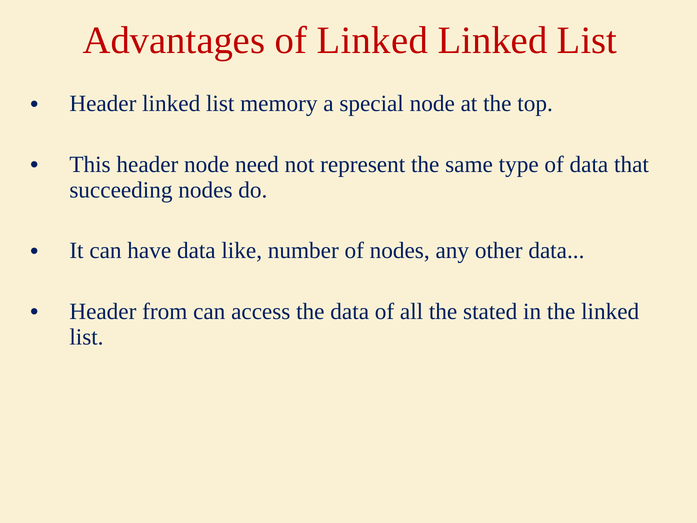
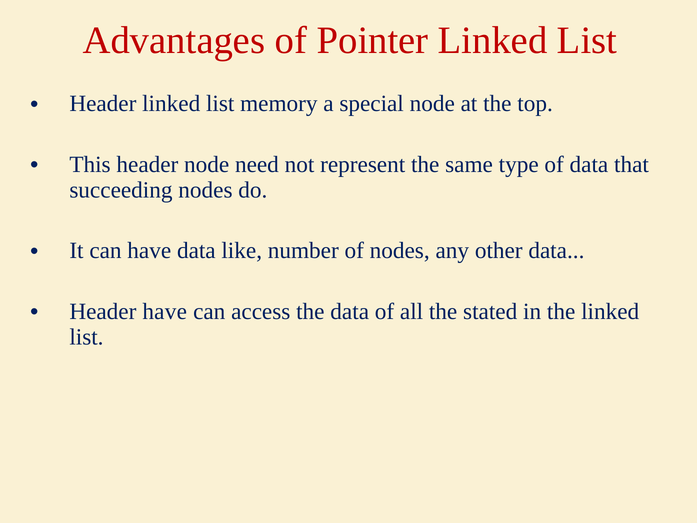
of Linked: Linked -> Pointer (372, 40)
Header from: from -> have (165, 311)
